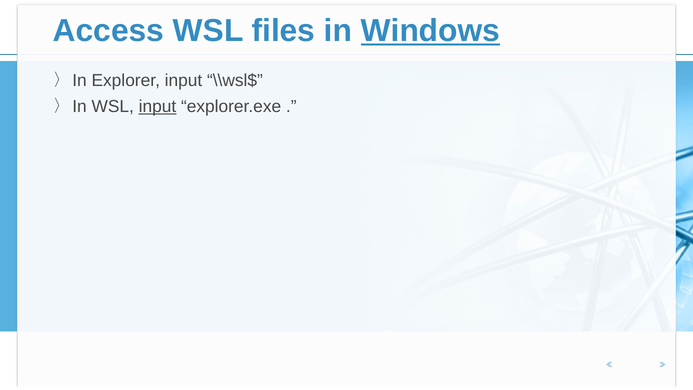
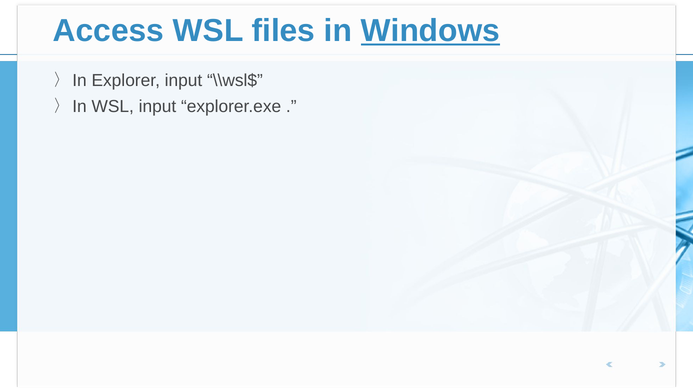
input underline: present -> none (157, 107)
